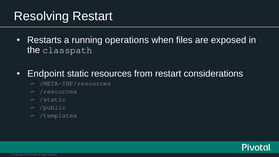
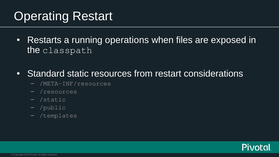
Resolving: Resolving -> Operating (41, 16)
Endpoint: Endpoint -> Standard (46, 74)
